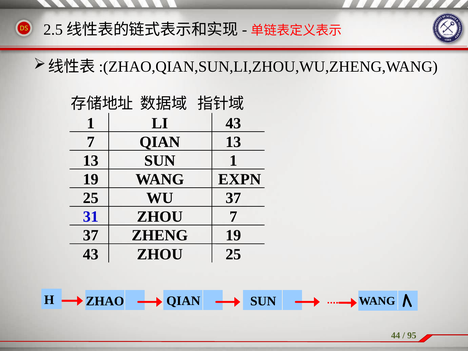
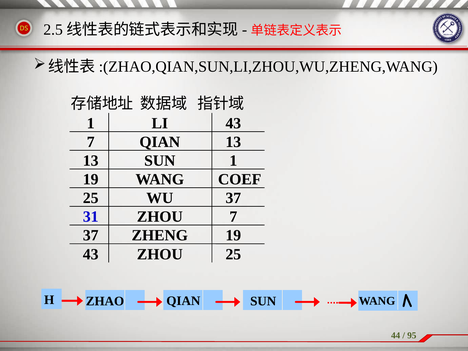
EXPN: EXPN -> COEF (240, 179)
